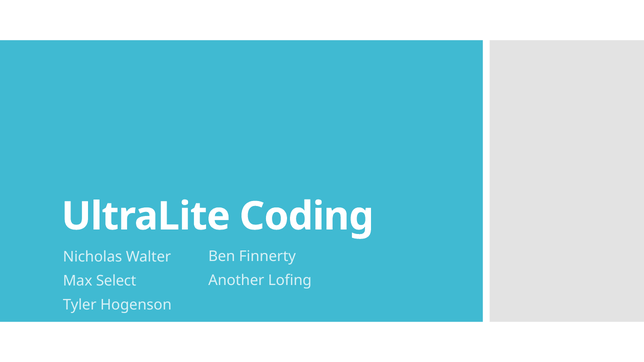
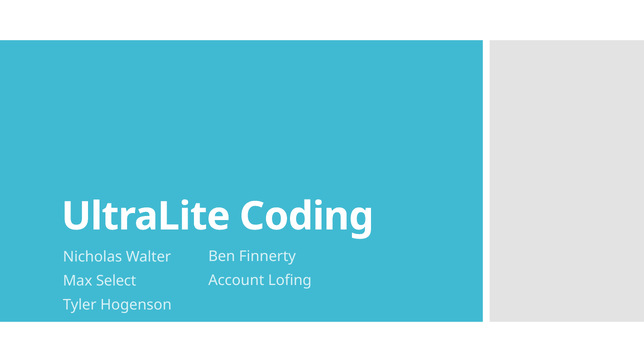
Another: Another -> Account (236, 281)
